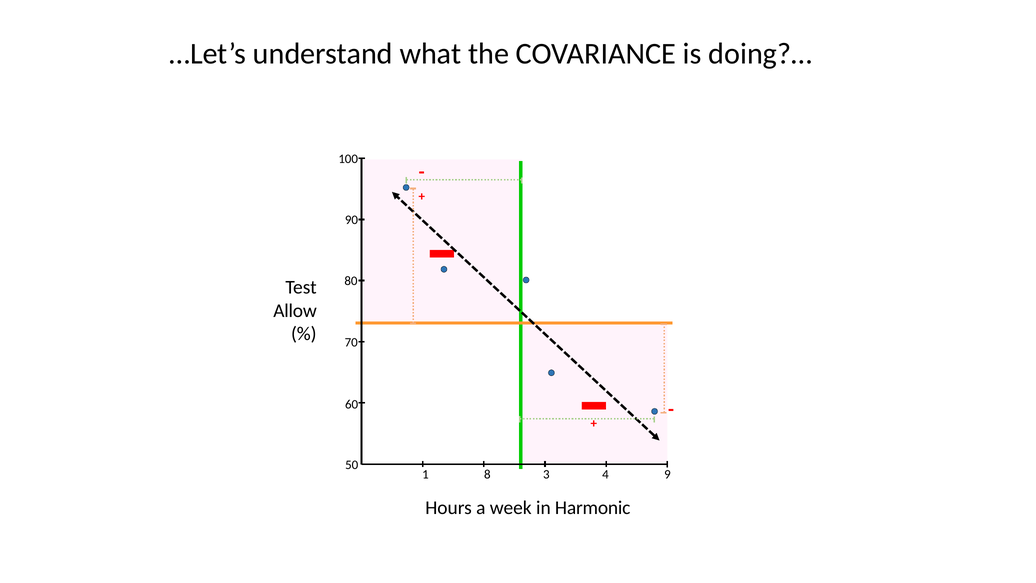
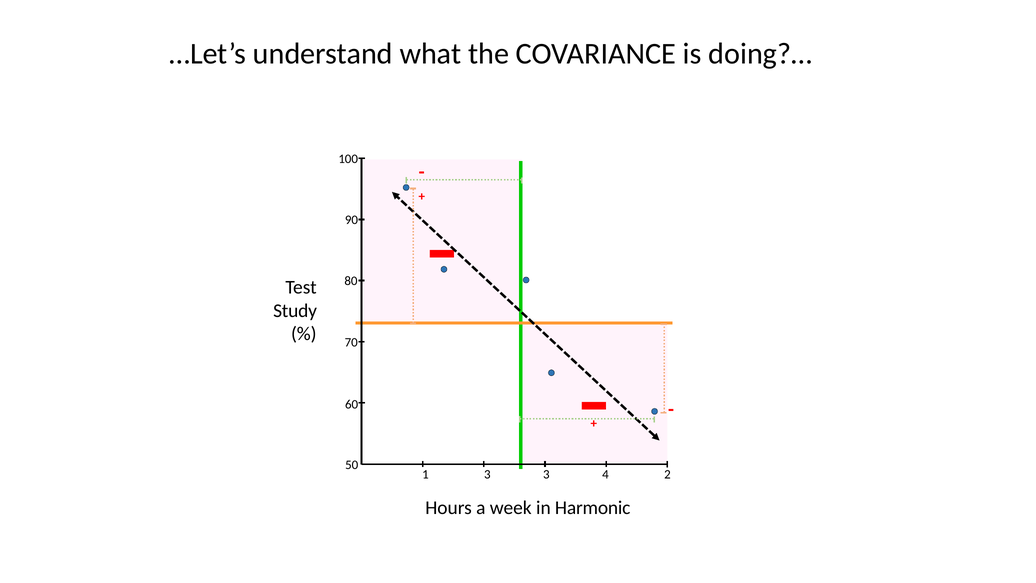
Allow: Allow -> Study (295, 311)
1 8: 8 -> 3 (487, 474)
9: 9 -> 2 (667, 474)
